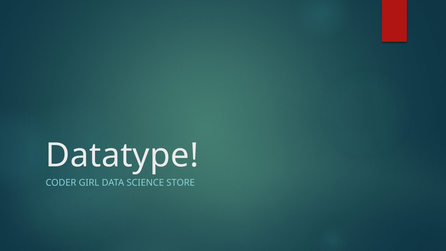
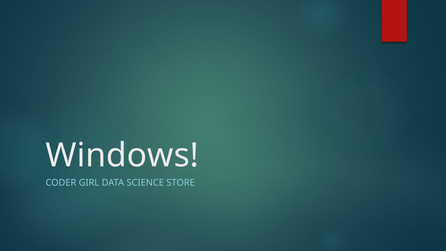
Datatype: Datatype -> Windows (122, 155)
